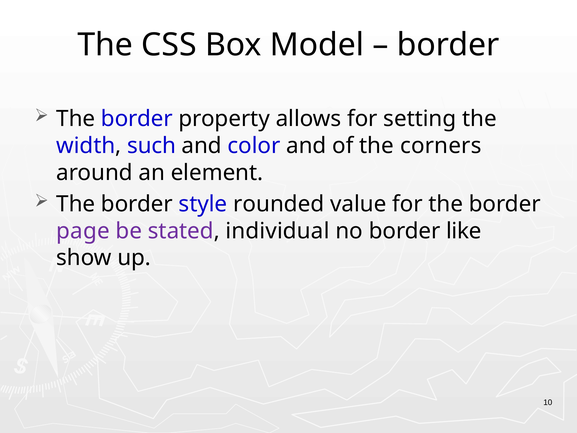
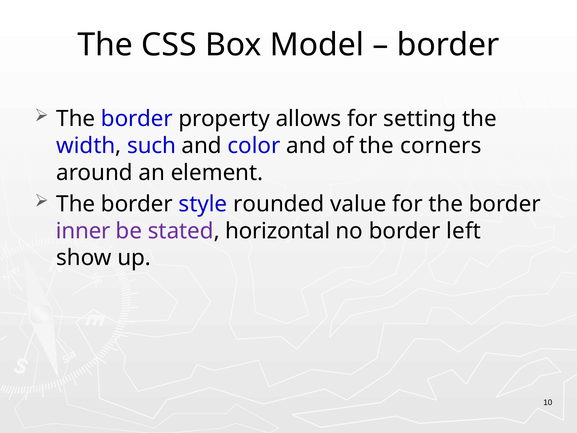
page: page -> inner (83, 231)
individual: individual -> horizontal (278, 231)
like: like -> left (464, 231)
